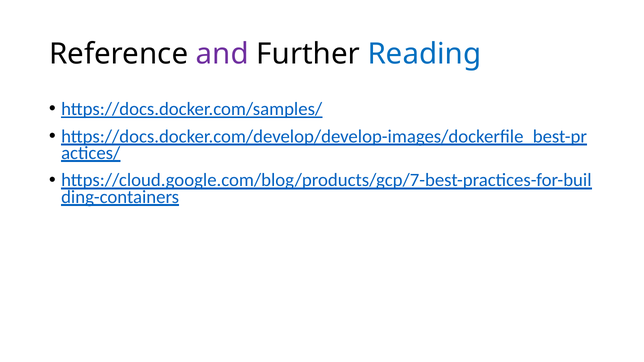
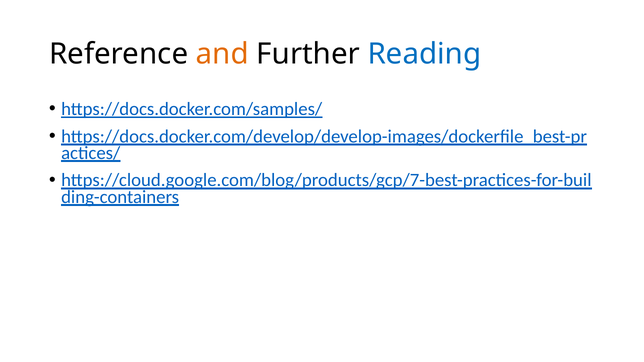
and colour: purple -> orange (222, 54)
